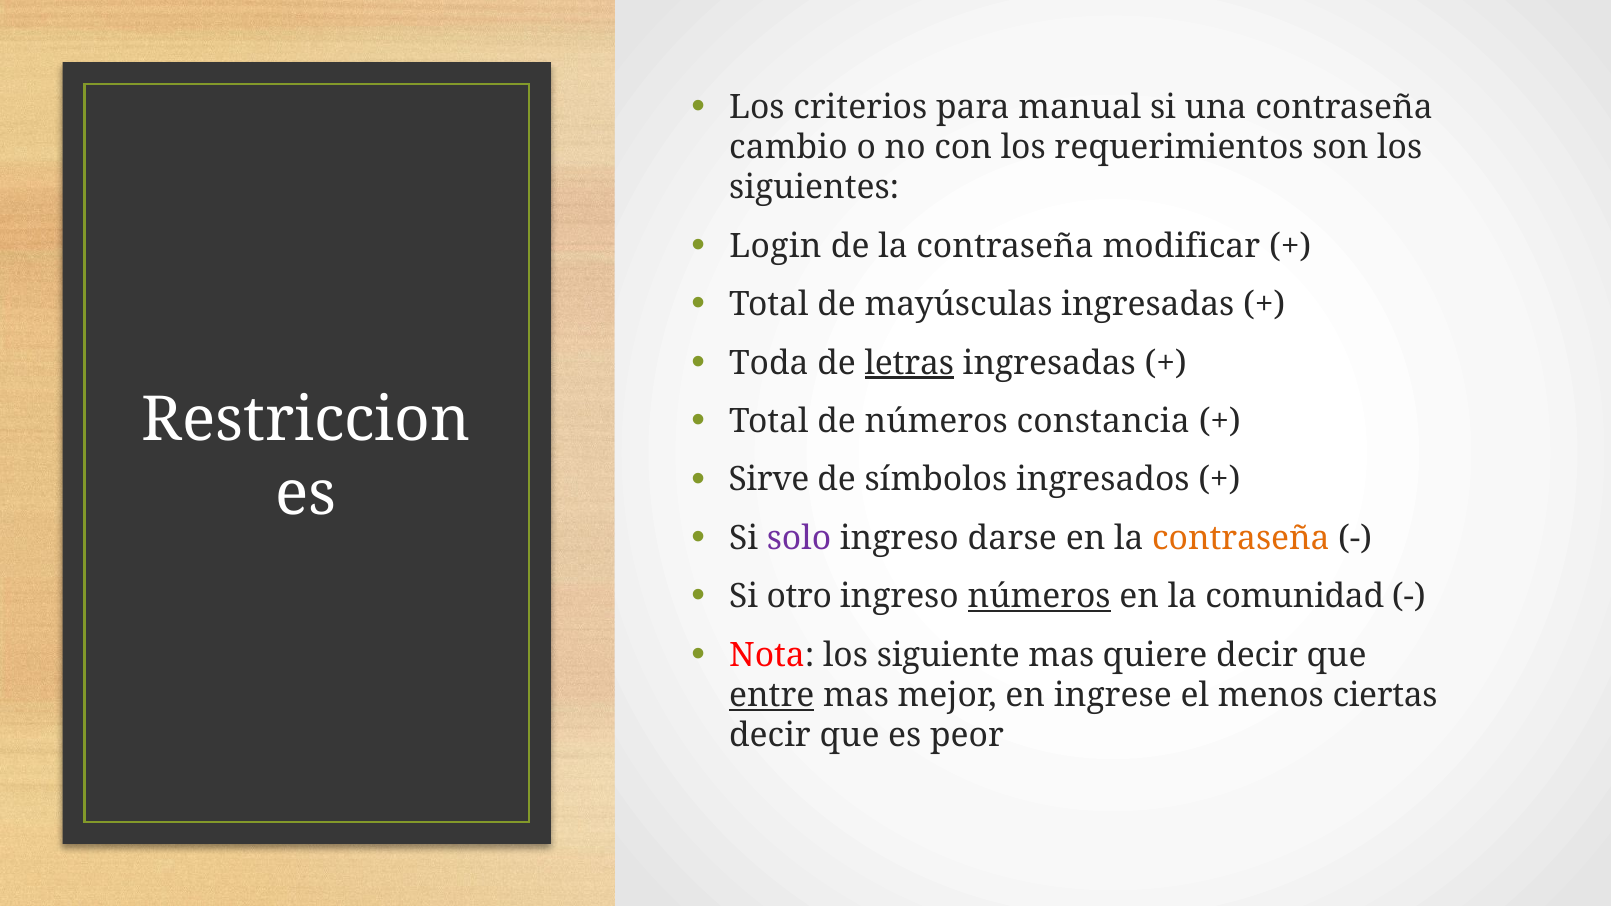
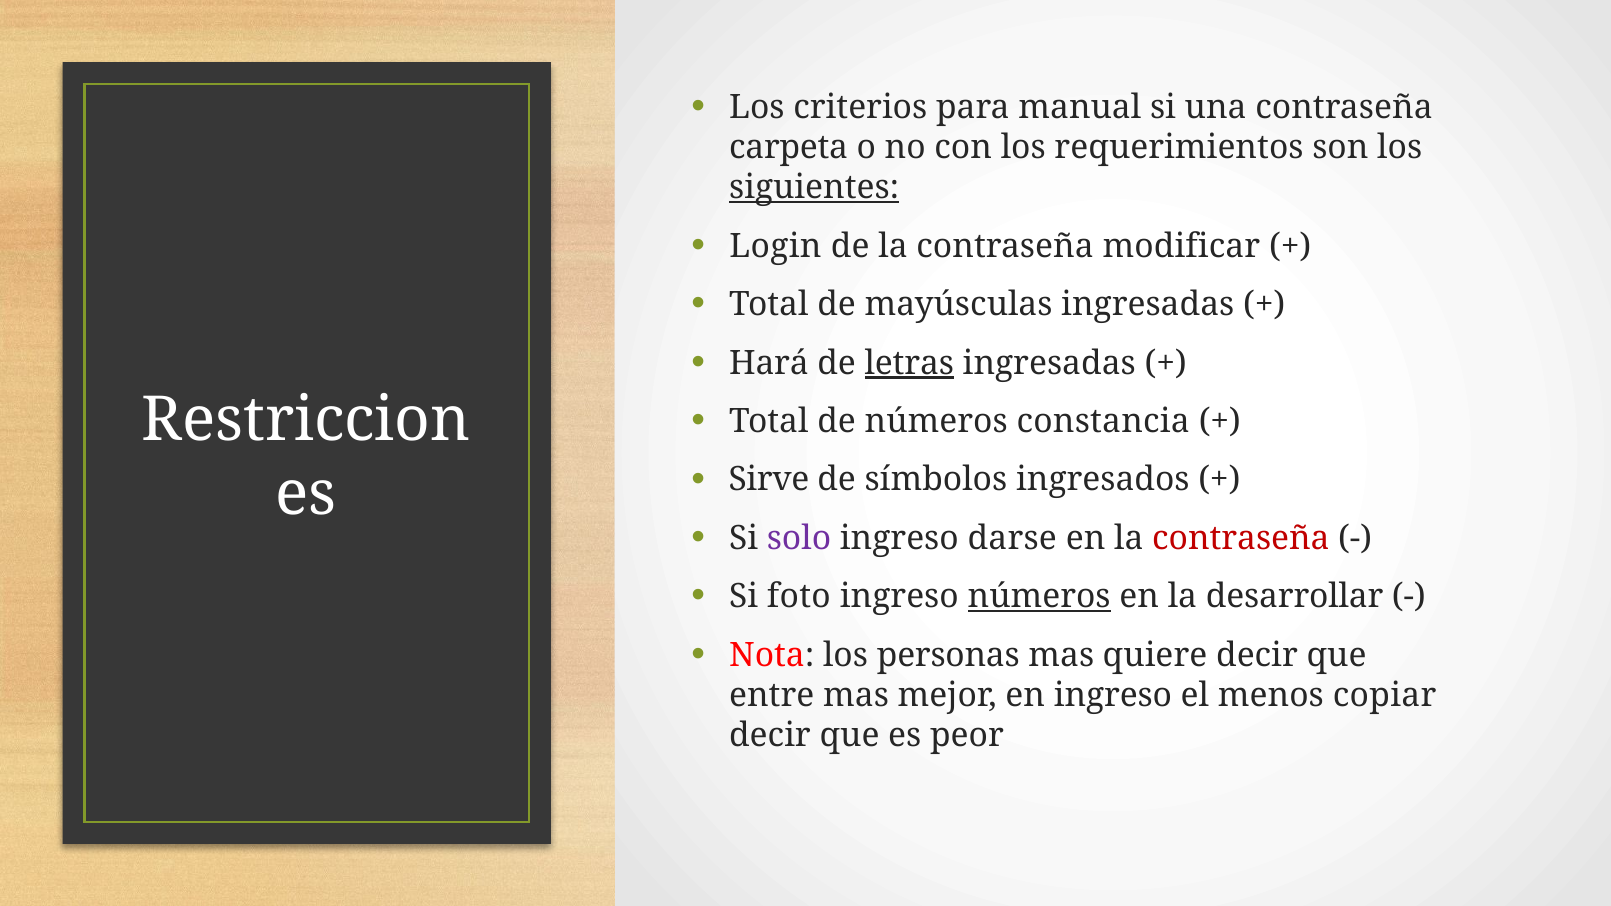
cambio: cambio -> carpeta (789, 148)
siguientes underline: none -> present (814, 188)
Toda: Toda -> Hará (769, 363)
contraseña colour: orange -> red (1241, 538)
otro: otro -> foto (799, 597)
comunidad: comunidad -> desarrollar (1295, 597)
siguiente: siguiente -> personas (948, 655)
entre underline: present -> none (772, 695)
en ingrese: ingrese -> ingreso (1113, 695)
ciertas: ciertas -> copiar (1385, 695)
